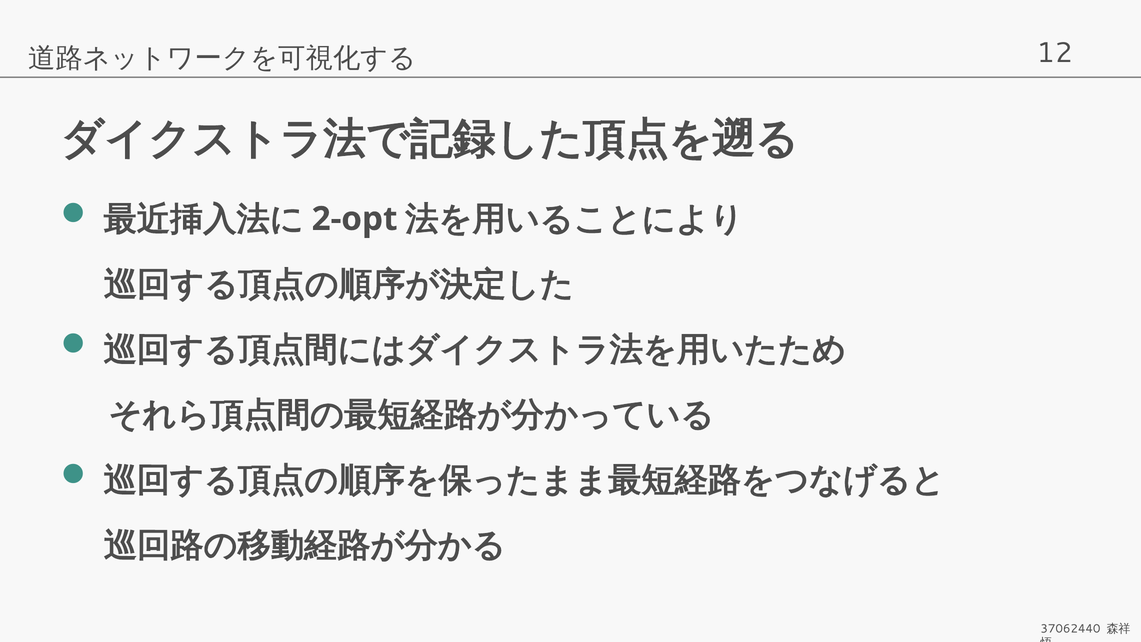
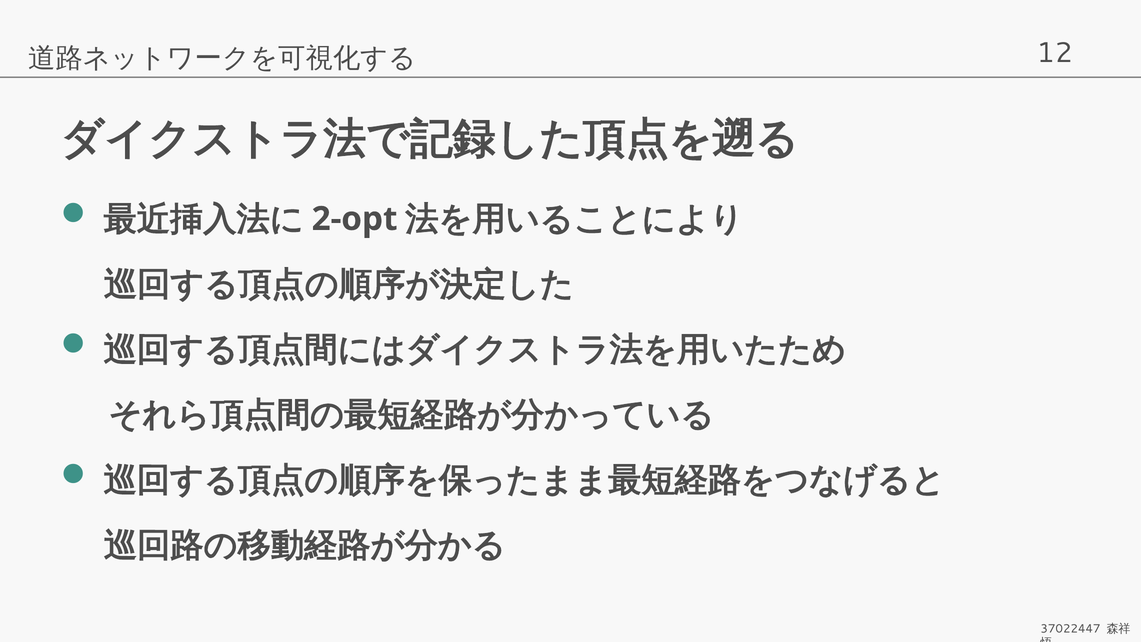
37062440: 37062440 -> 37022447 (1071, 628)
